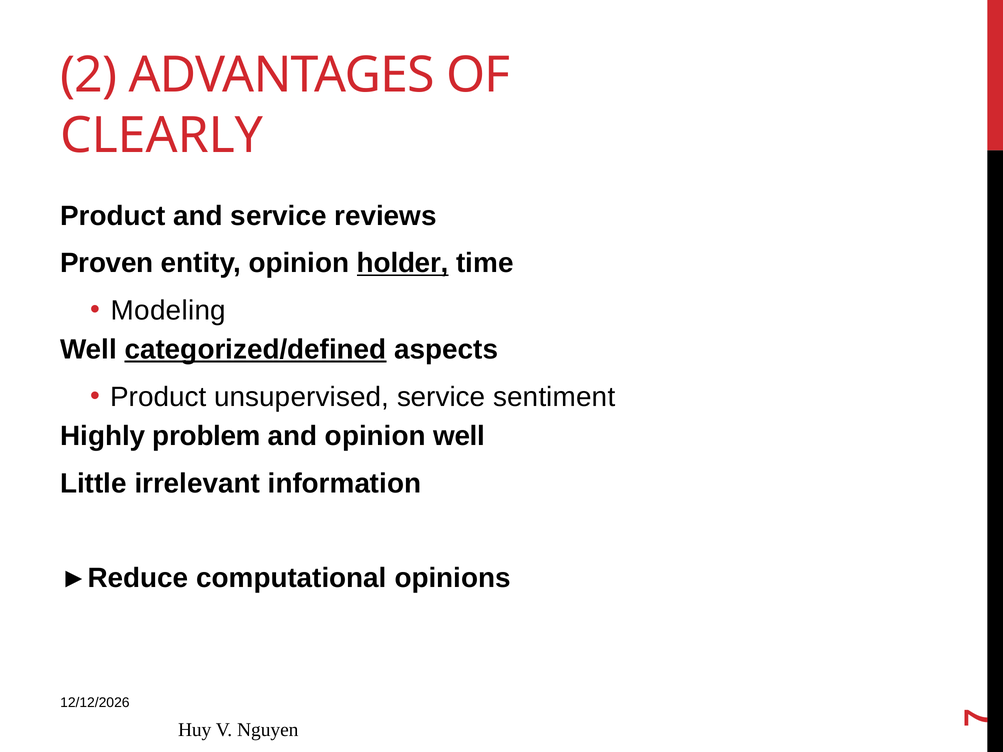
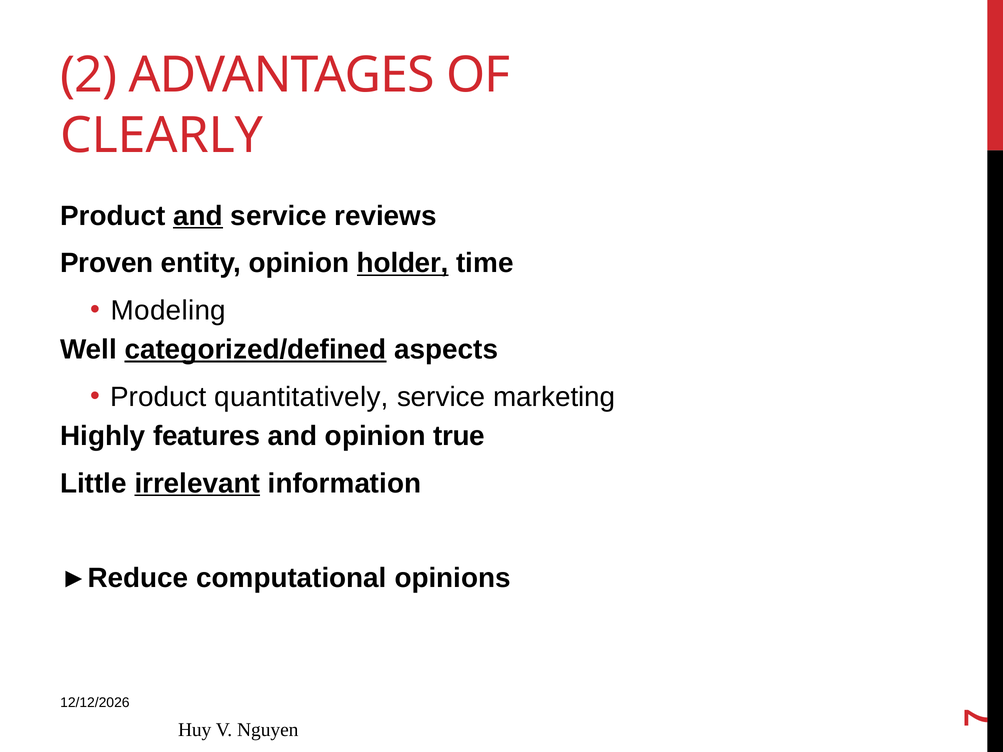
and underline: none -> present (198, 216)
unsupervised: unsupervised -> quantitatively (301, 397)
sentiment: sentiment -> marketing (554, 397)
problem: problem -> features (207, 436)
opinion well: well -> true (459, 436)
irrelevant underline: none -> present (197, 483)
